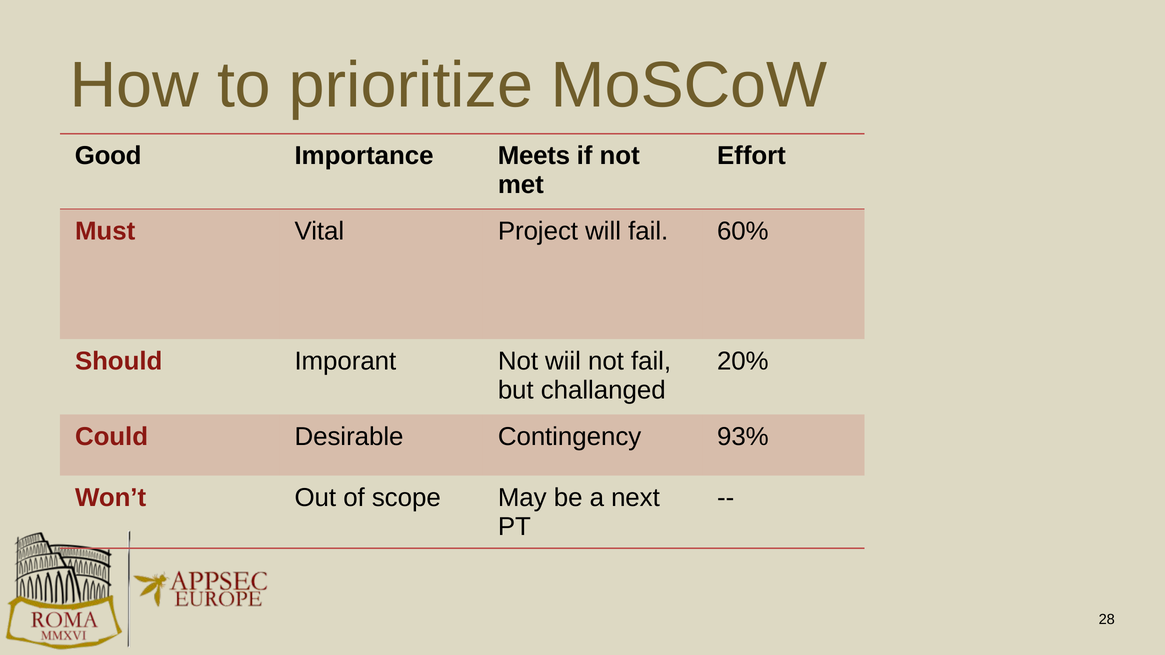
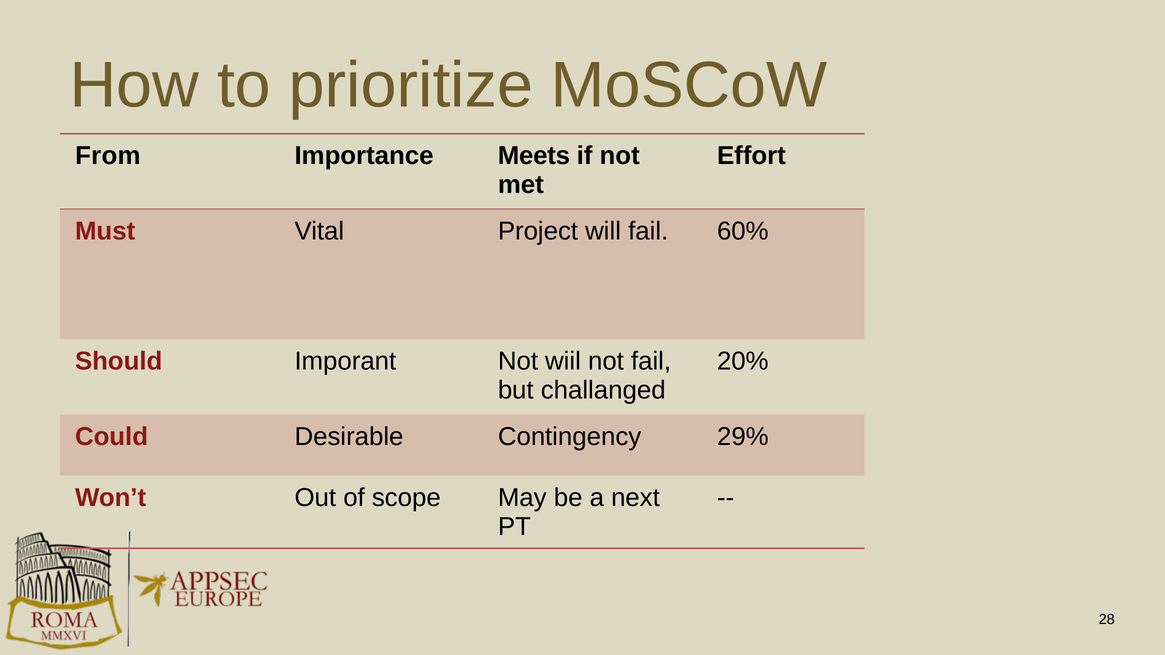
Good: Good -> From (108, 156)
93%: 93% -> 29% (743, 437)
